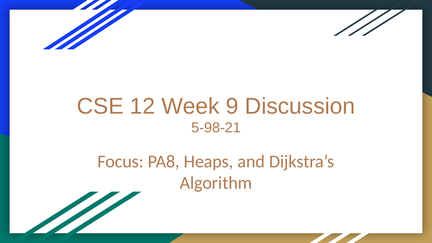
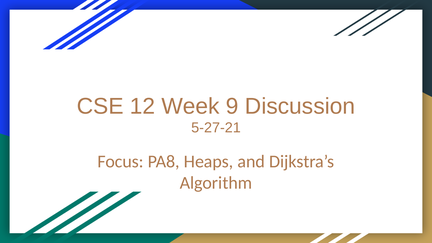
5-98-21: 5-98-21 -> 5-27-21 (216, 128)
